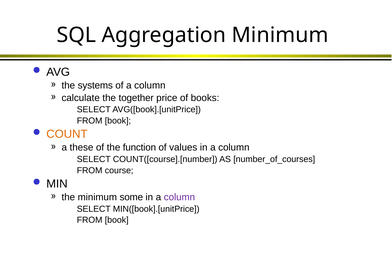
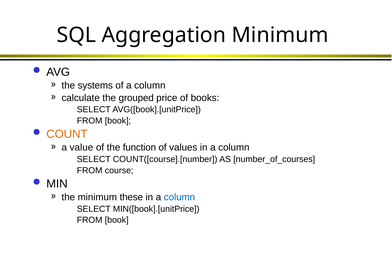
together: together -> grouped (136, 98)
these: these -> value (81, 147)
some: some -> these (131, 197)
column colour: purple -> blue (179, 197)
